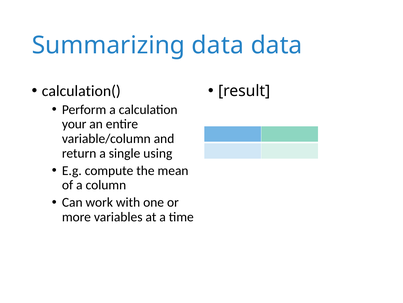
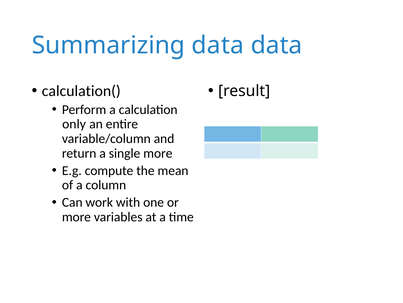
your: your -> only (74, 124)
single using: using -> more (158, 153)
